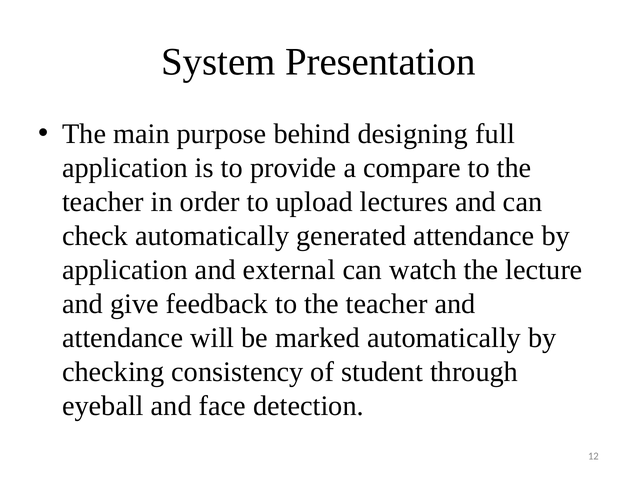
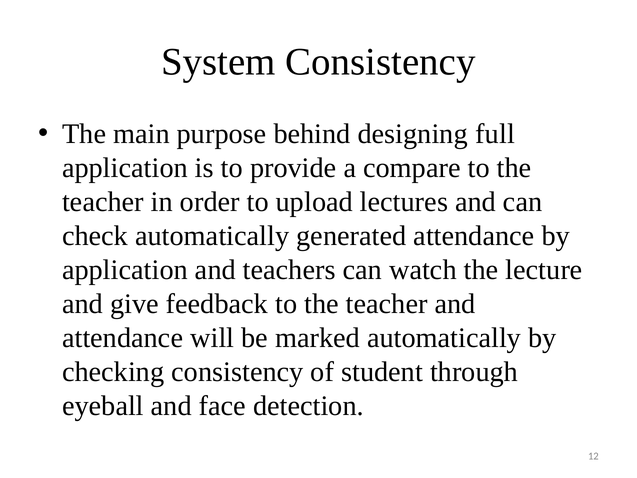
System Presentation: Presentation -> Consistency (380, 62)
external: external -> teachers (289, 270)
